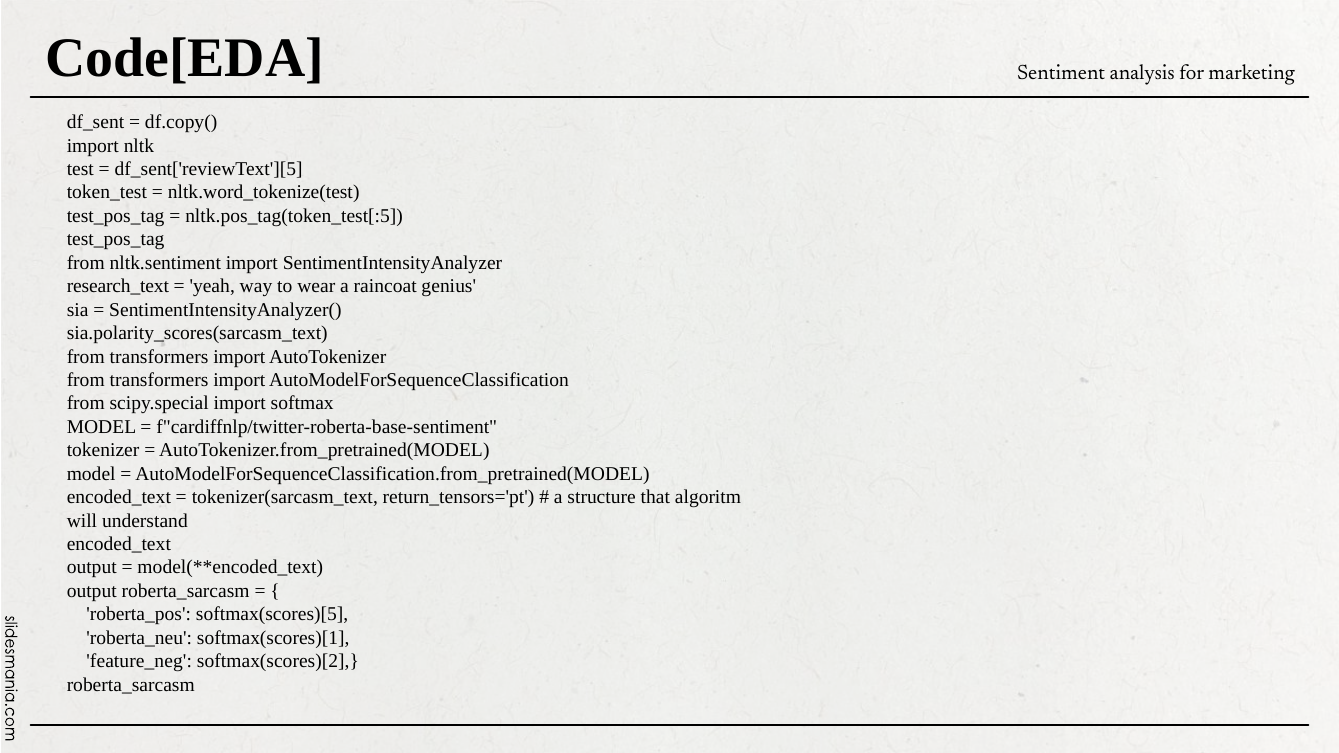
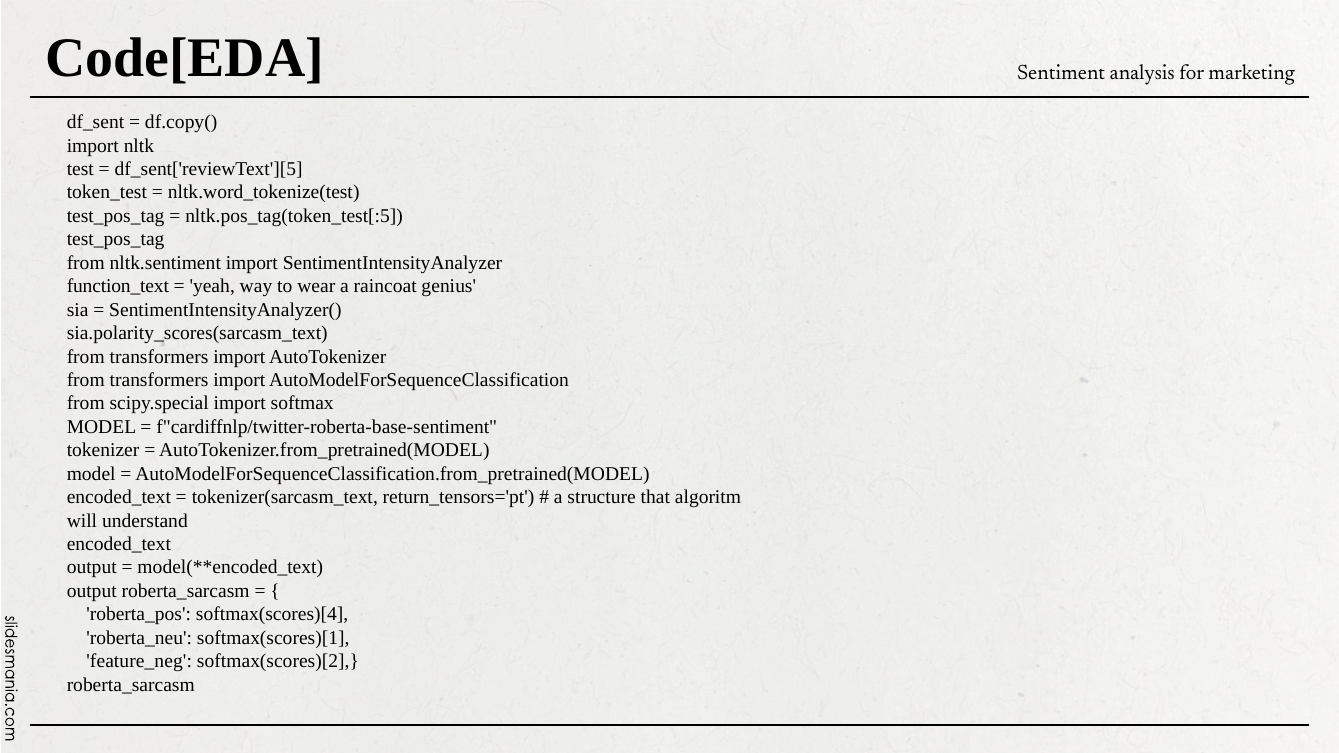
research_text: research_text -> function_text (118, 286)
softmax(scores)[5: softmax(scores)[5 -> softmax(scores)[4 (272, 615)
